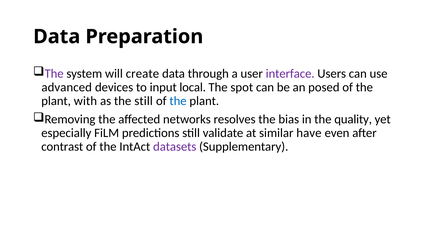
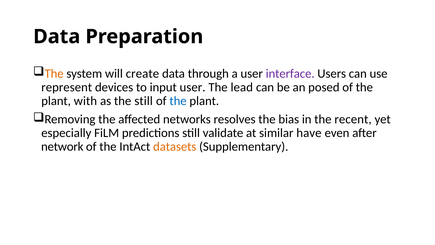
The colour: purple -> orange (54, 74)
advanced: advanced -> represent (67, 87)
input local: local -> user (193, 87)
spot: spot -> lead (242, 87)
quality: quality -> recent (353, 119)
contrast: contrast -> network (62, 147)
datasets colour: purple -> orange (175, 147)
